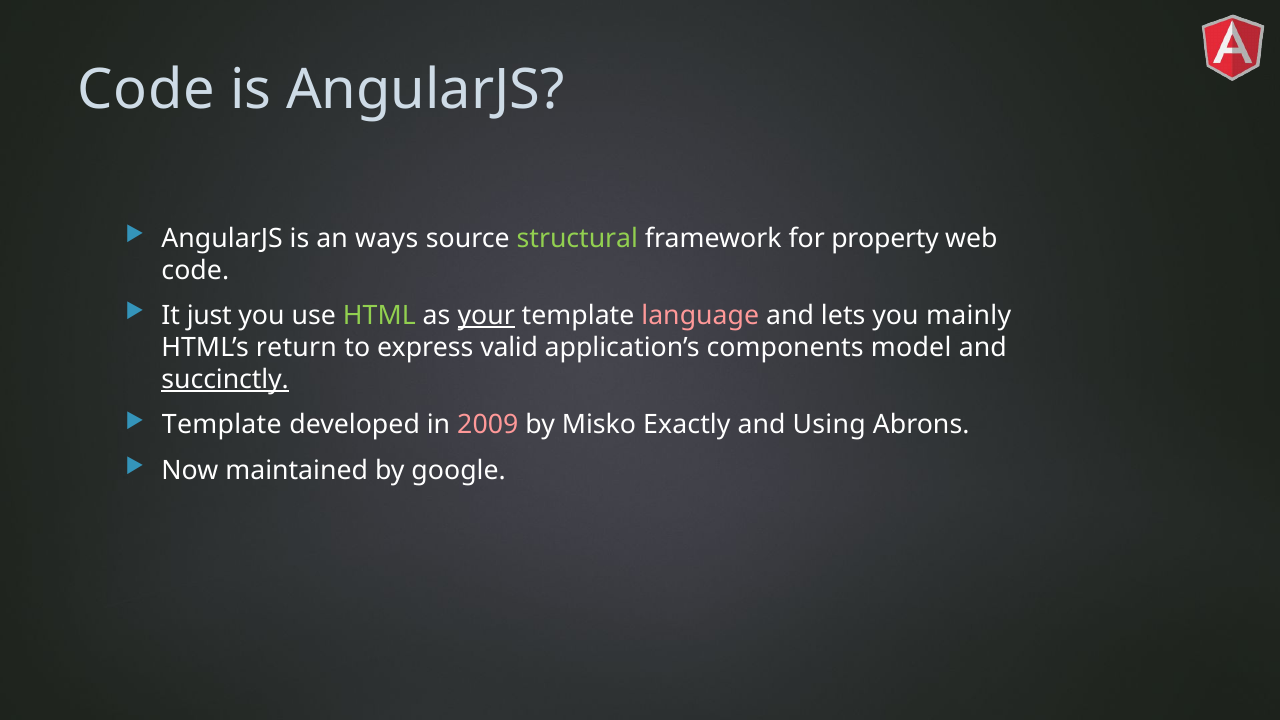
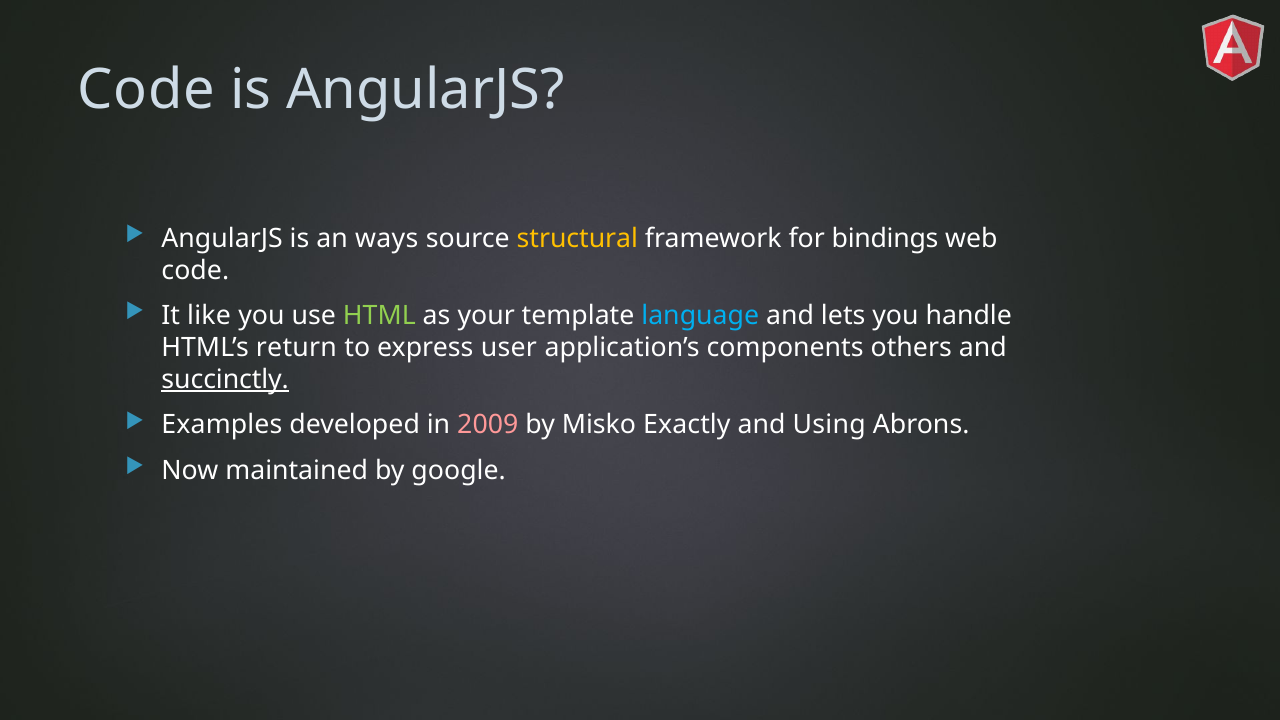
structural colour: light green -> yellow (577, 238)
property: property -> bindings (885, 238)
just: just -> like (209, 316)
your underline: present -> none (486, 316)
language colour: pink -> light blue (700, 316)
mainly: mainly -> handle (969, 316)
valid: valid -> user (509, 348)
model: model -> others (911, 348)
Template: Template -> Examples (222, 425)
